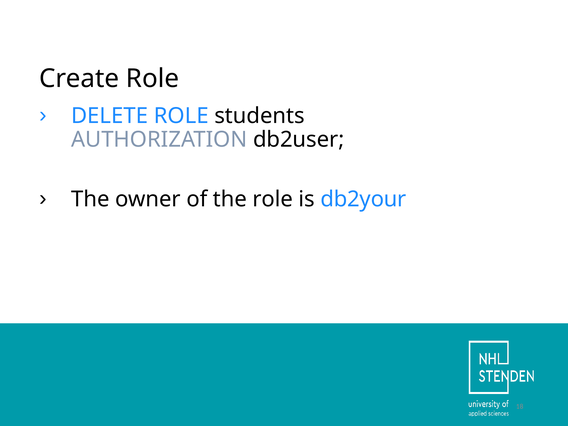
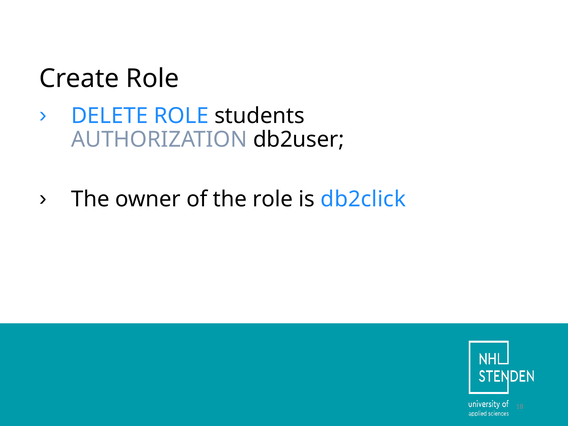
db2your: db2your -> db2click (363, 199)
